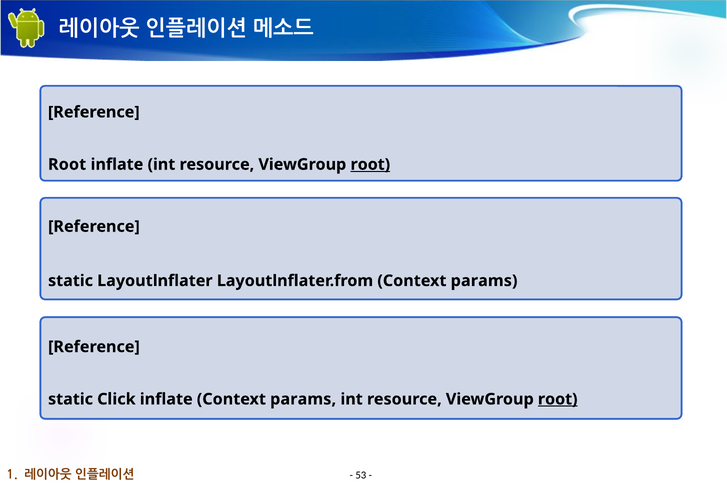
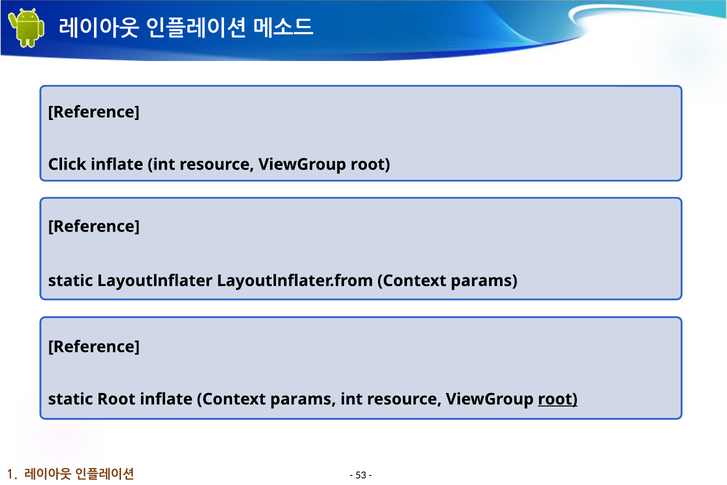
Root: Root -> Click (67, 164)
root underline: present -> none (370, 164)
static Click: Click -> Root (116, 399)
